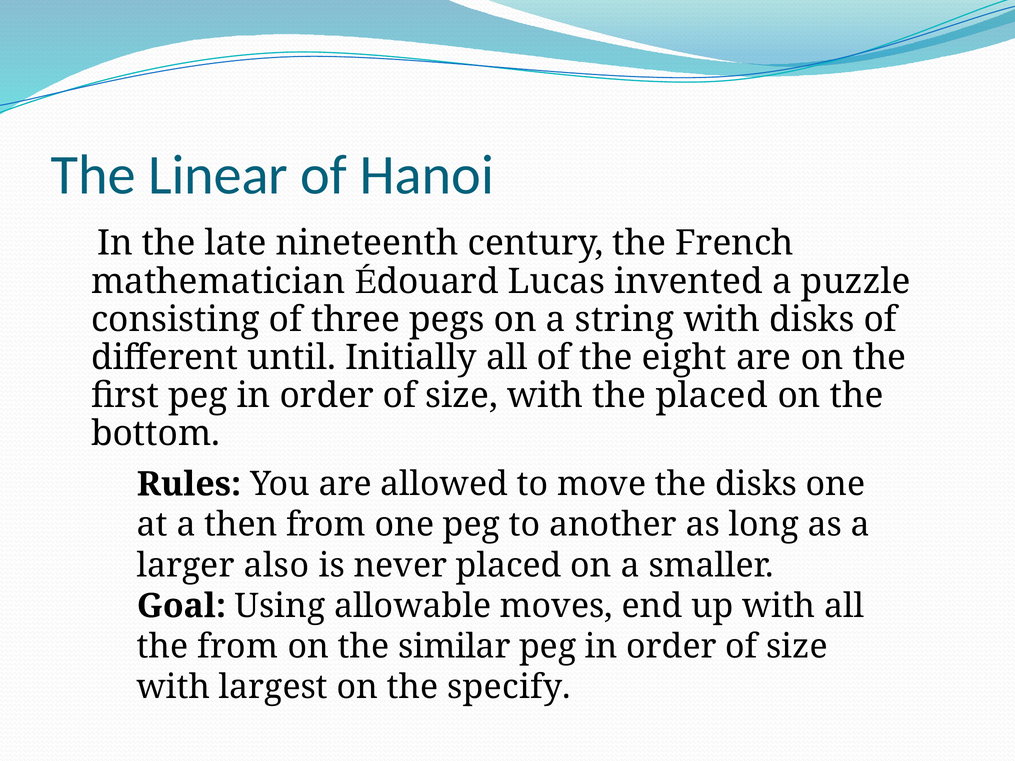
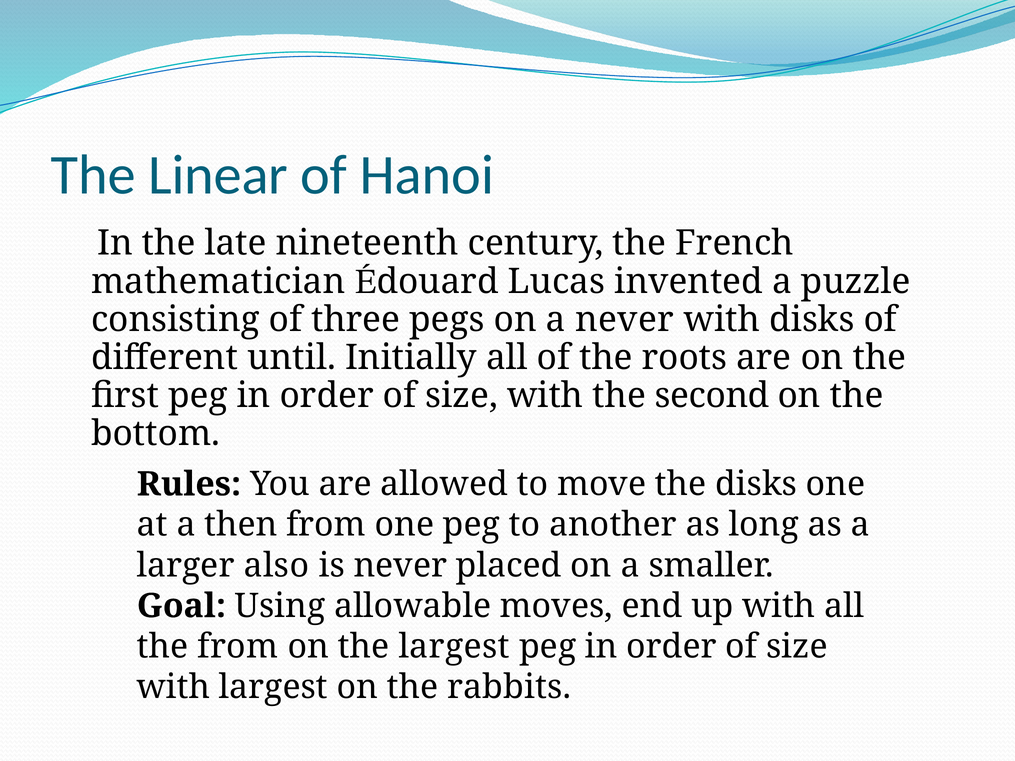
a string: string -> never (625, 320)
eight: eight -> roots (684, 358)
the placed: placed -> second (712, 396)
the similar: similar -> largest (454, 647)
specify: specify -> rabbits (509, 687)
